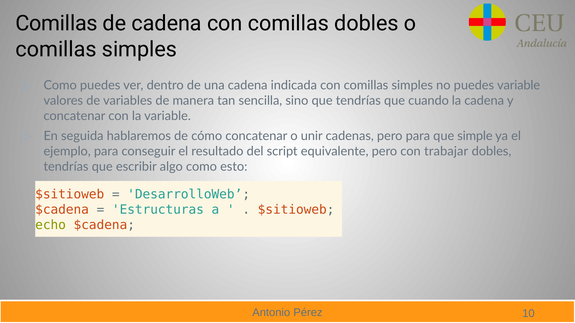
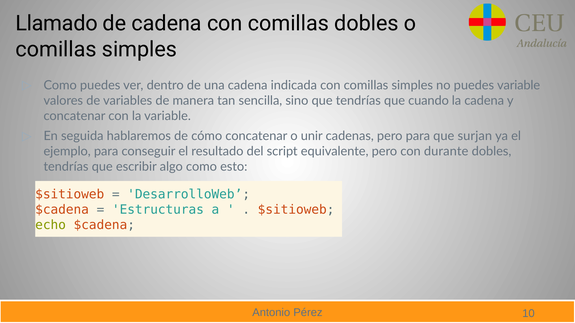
Comillas: Comillas -> Llamado (57, 23)
simple: simple -> surjan (475, 136)
trabajar: trabajar -> durante (446, 152)
